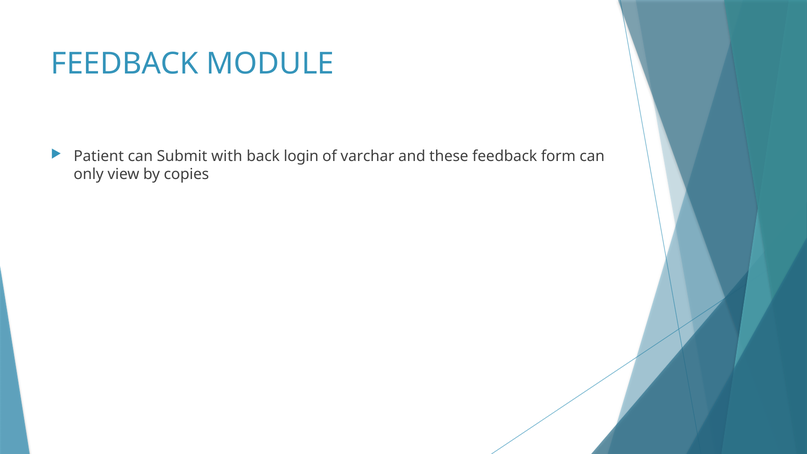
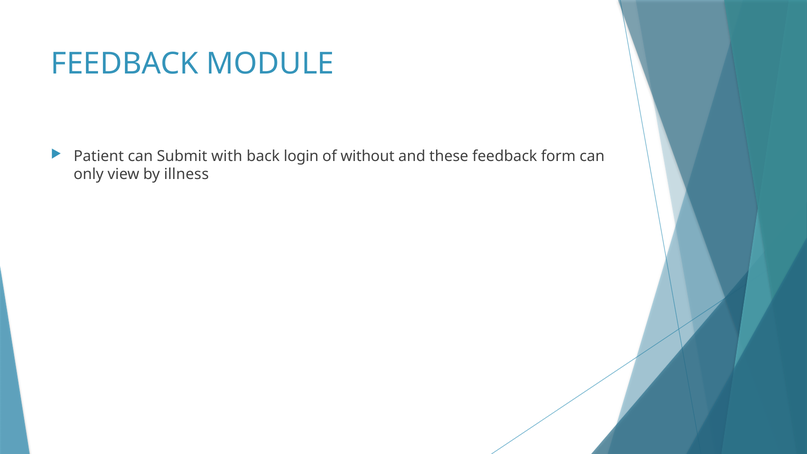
varchar: varchar -> without (368, 156)
copies: copies -> illness (186, 174)
